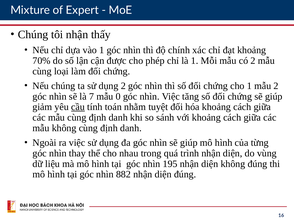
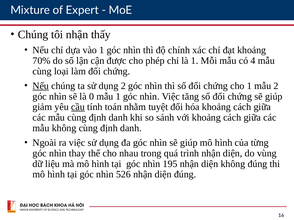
có 2: 2 -> 4 (253, 61)
Nếu underline: none -> present (41, 86)
7: 7 -> 0 (92, 97)
mẫu 0: 0 -> 1 (118, 97)
882: 882 -> 526 (123, 175)
